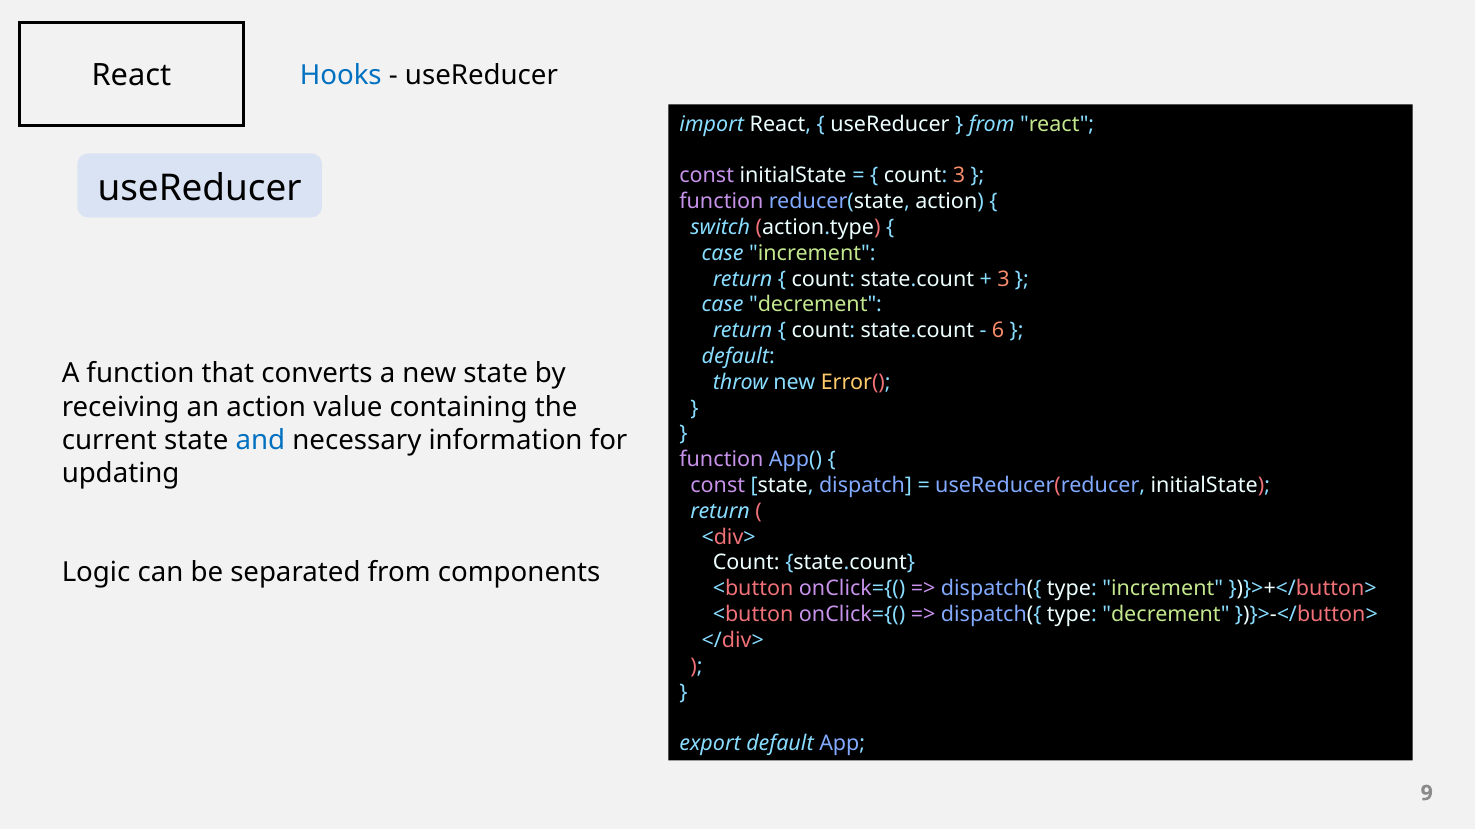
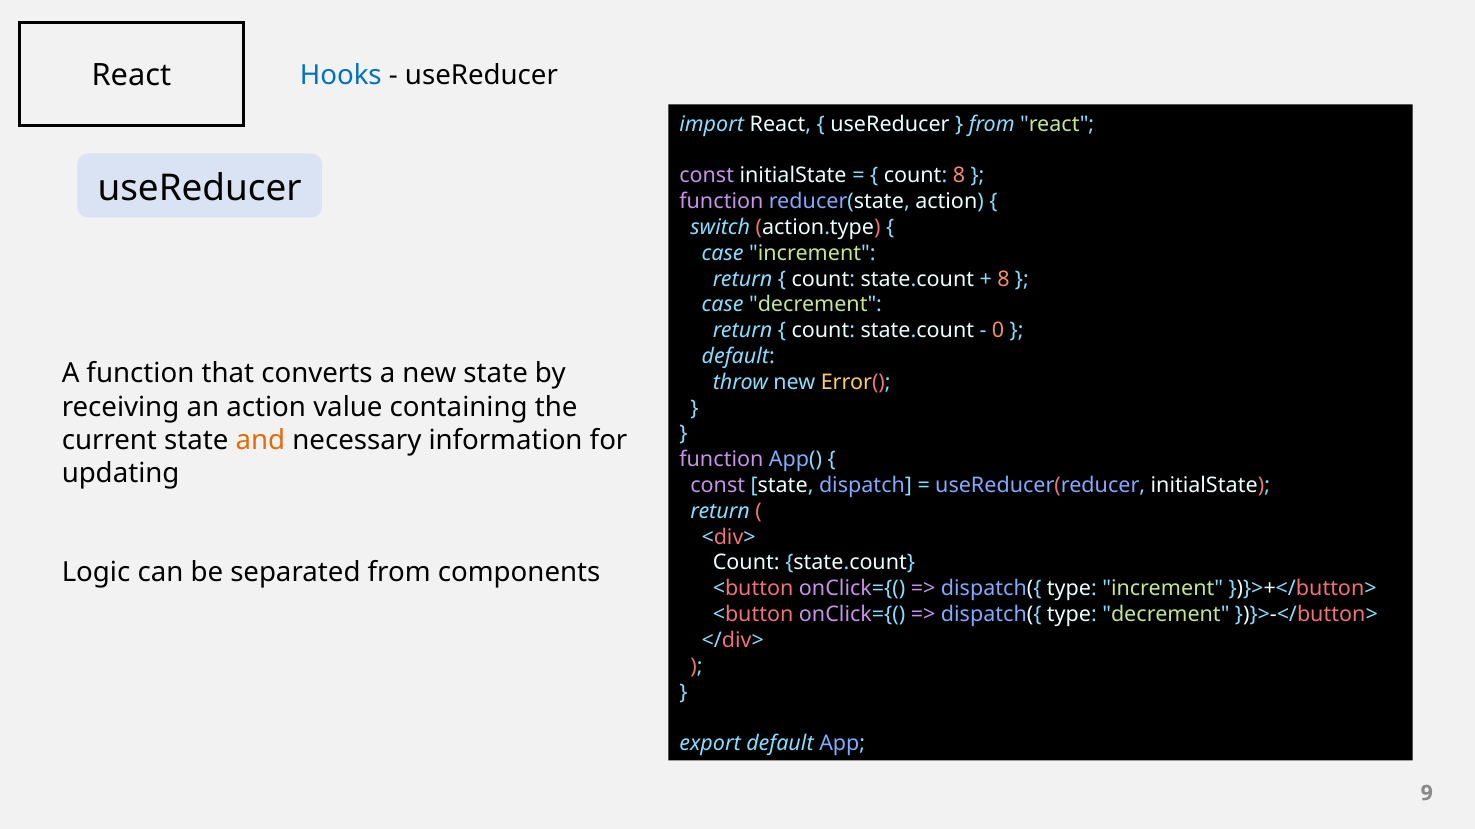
count 3: 3 -> 8 (959, 176)
3: 3 -> 8 (1003, 279)
6: 6 -> 0 (998, 331)
and colour: blue -> orange (260, 441)
